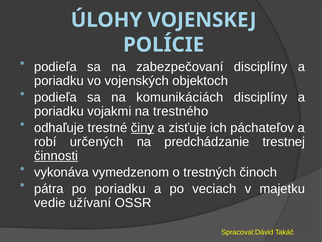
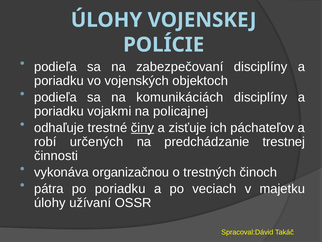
trestného: trestného -> policajnej (181, 111)
činnosti underline: present -> none (56, 155)
vymedzenom: vymedzenom -> organizačnou (131, 172)
vedie: vedie -> úlohy (50, 202)
